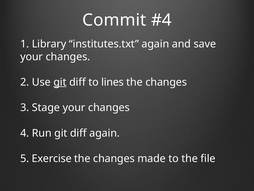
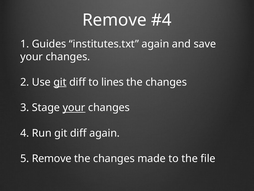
Commit: Commit -> Remove (114, 20)
Library: Library -> Guides (49, 44)
your underline: none -> present (74, 107)
5 Exercise: Exercise -> Remove (52, 158)
